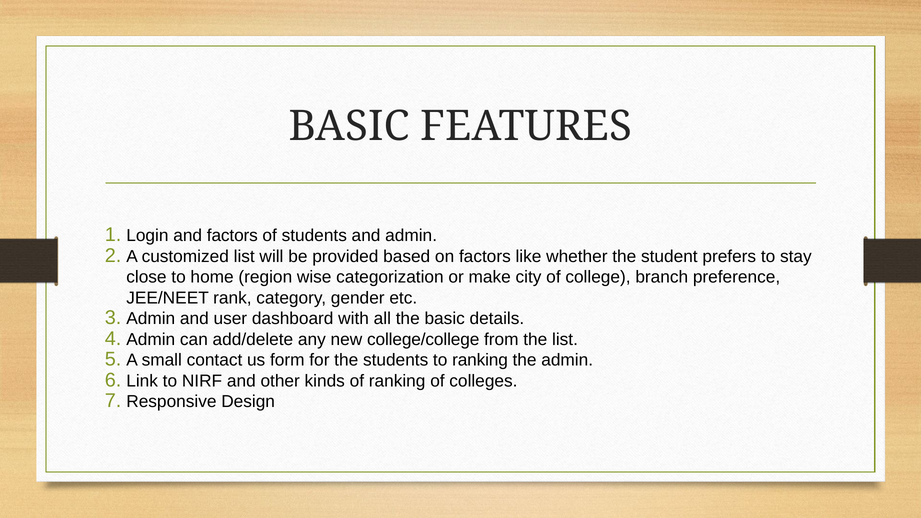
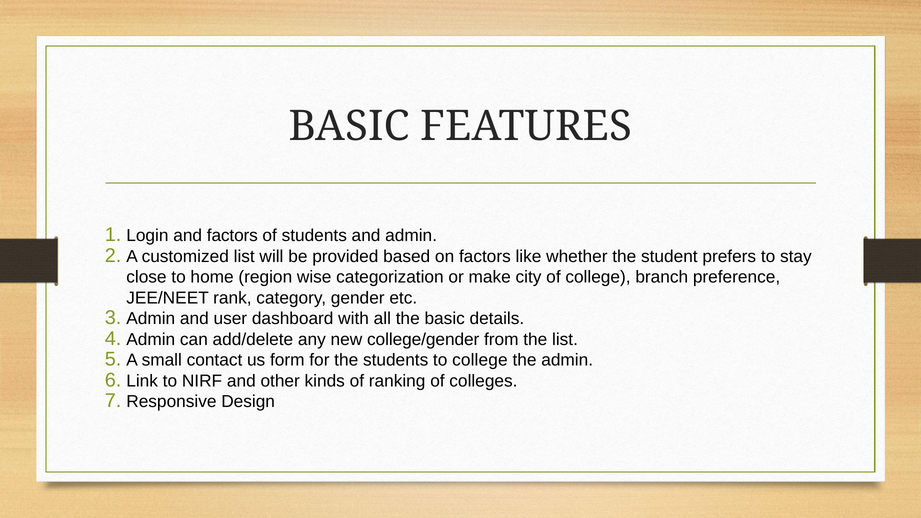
college/college: college/college -> college/gender (423, 339)
to ranking: ranking -> college (480, 360)
